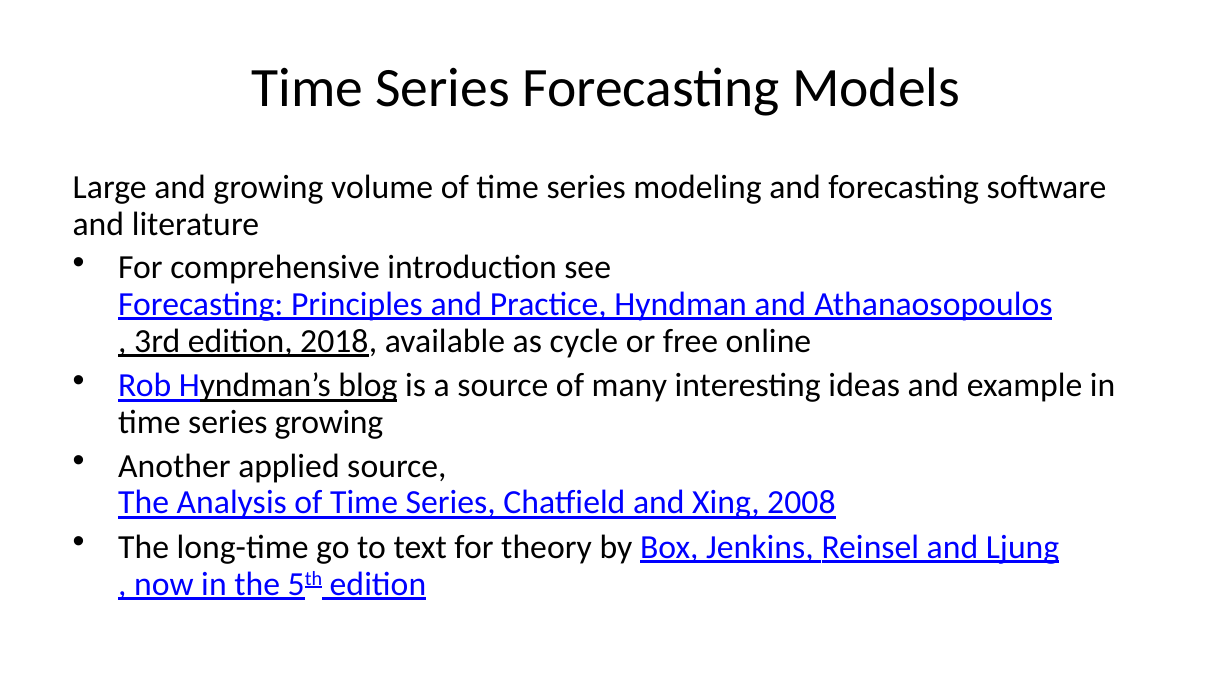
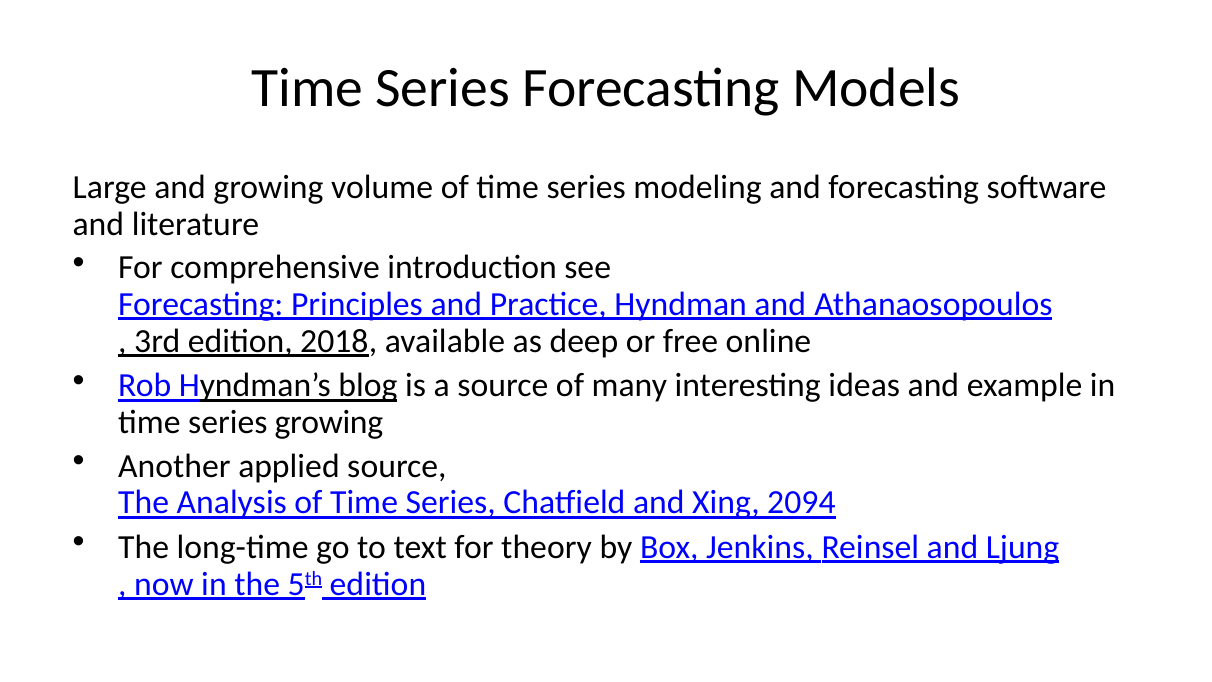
cycle: cycle -> deep (584, 341)
2008: 2008 -> 2094 (801, 503)
